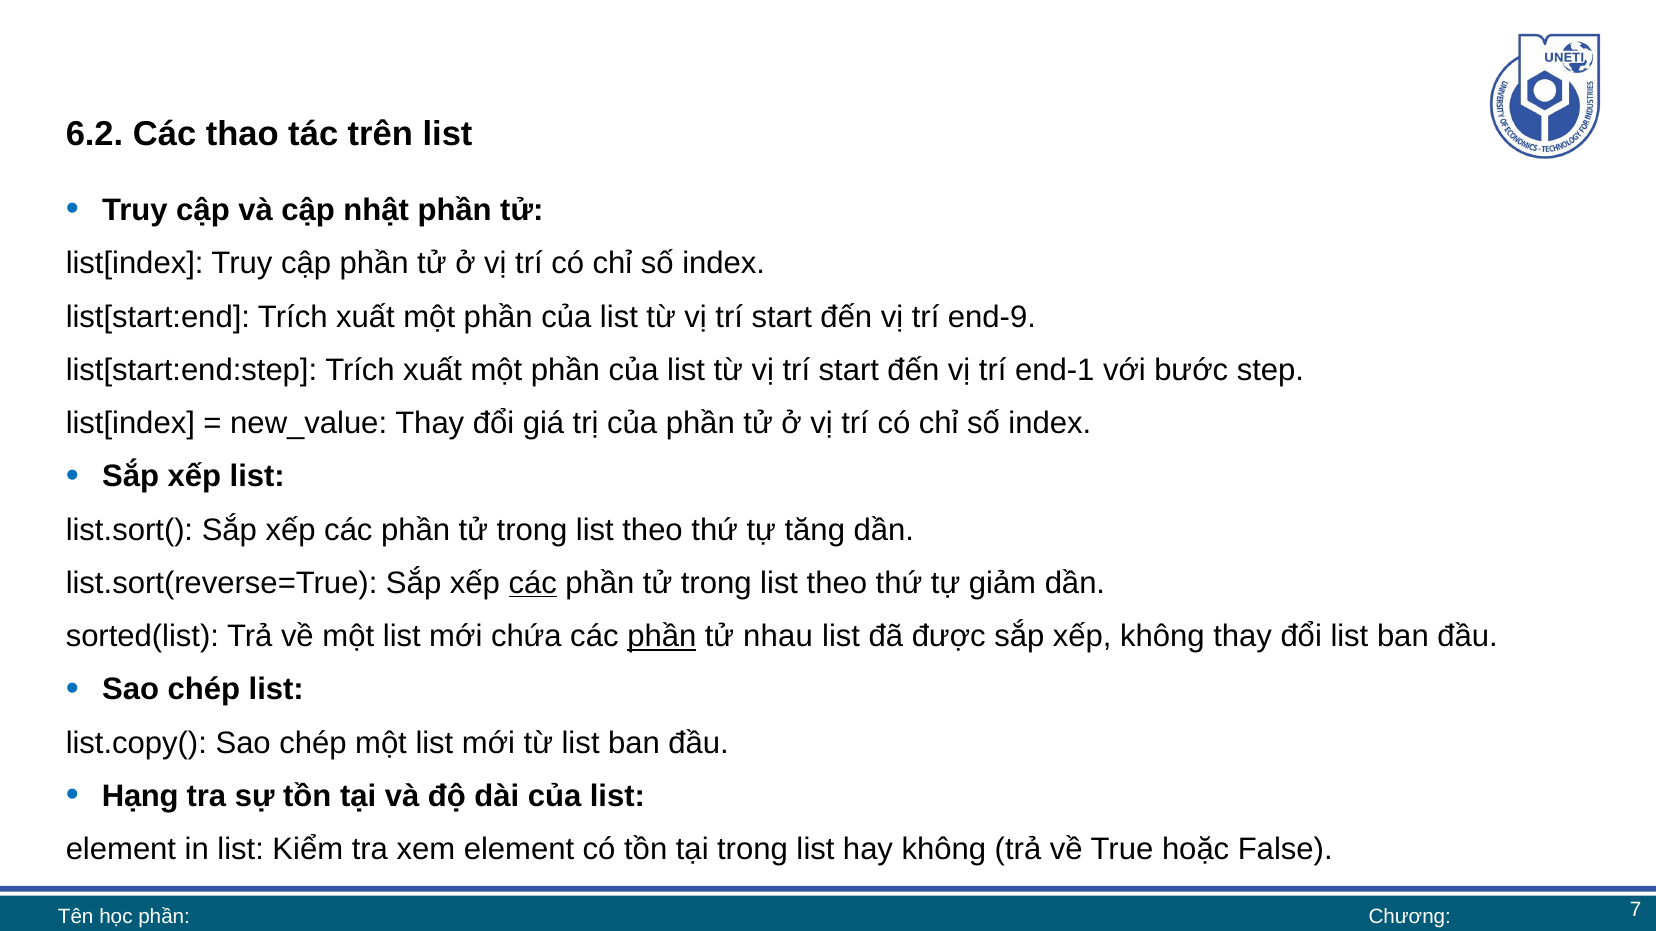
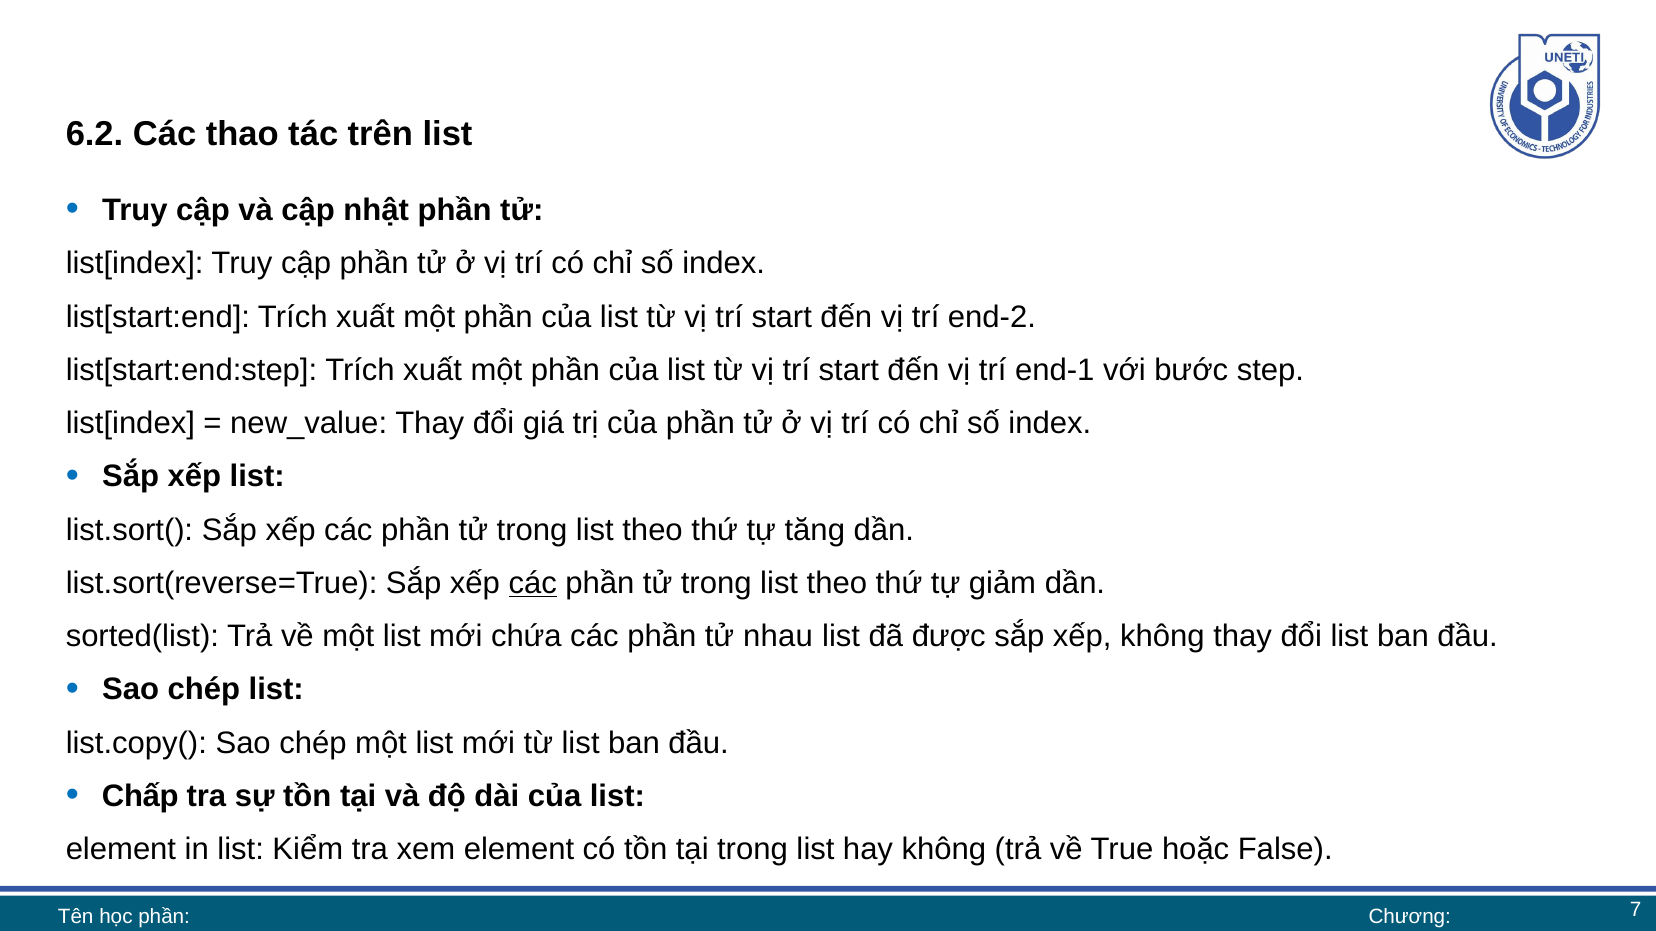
end-9: end-9 -> end-2 (992, 317)
phần underline: present -> none (662, 637)
Hạng: Hạng -> Chấp (140, 797)
